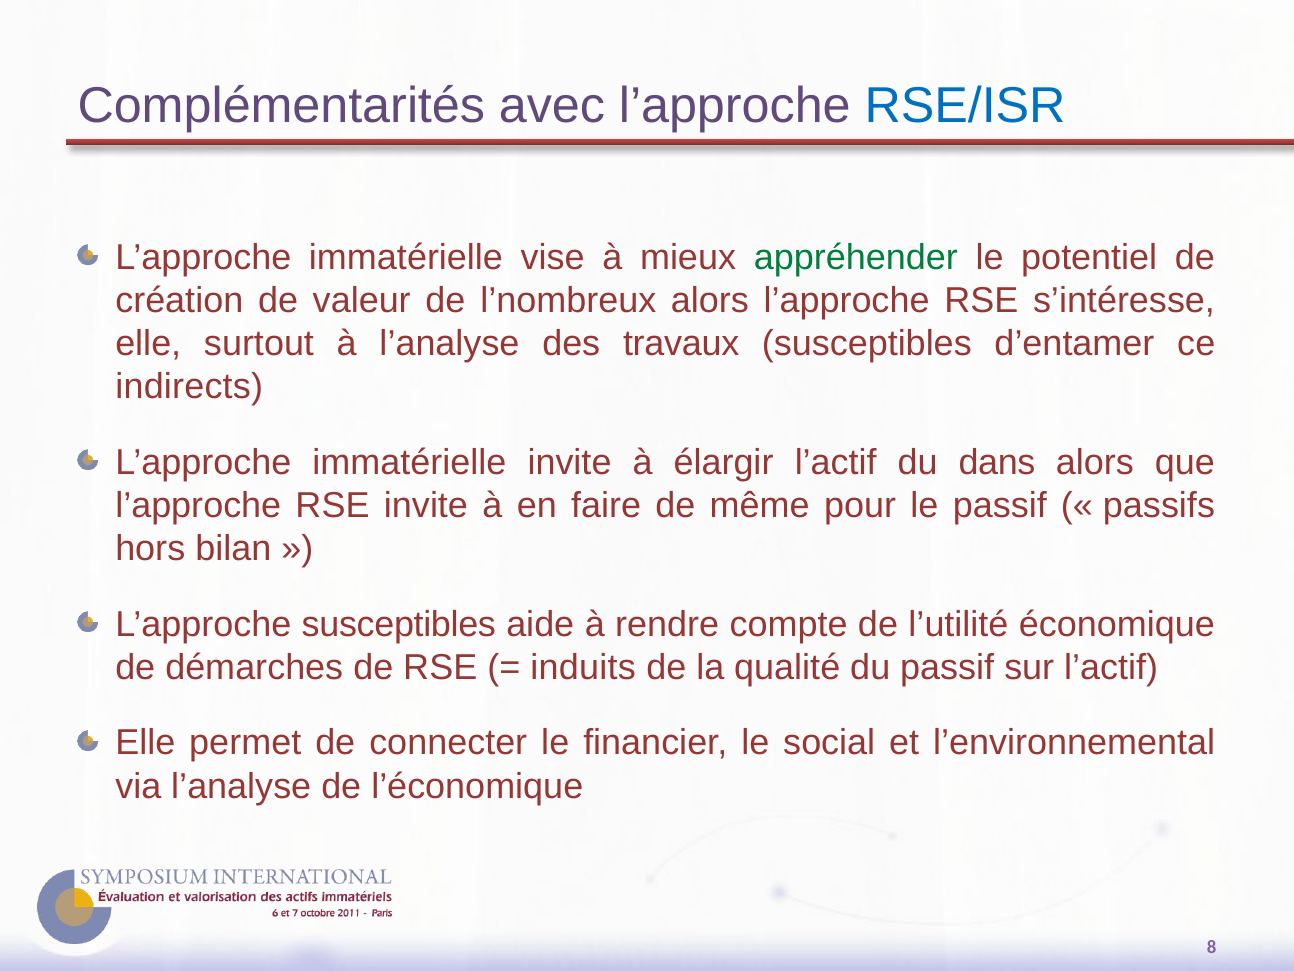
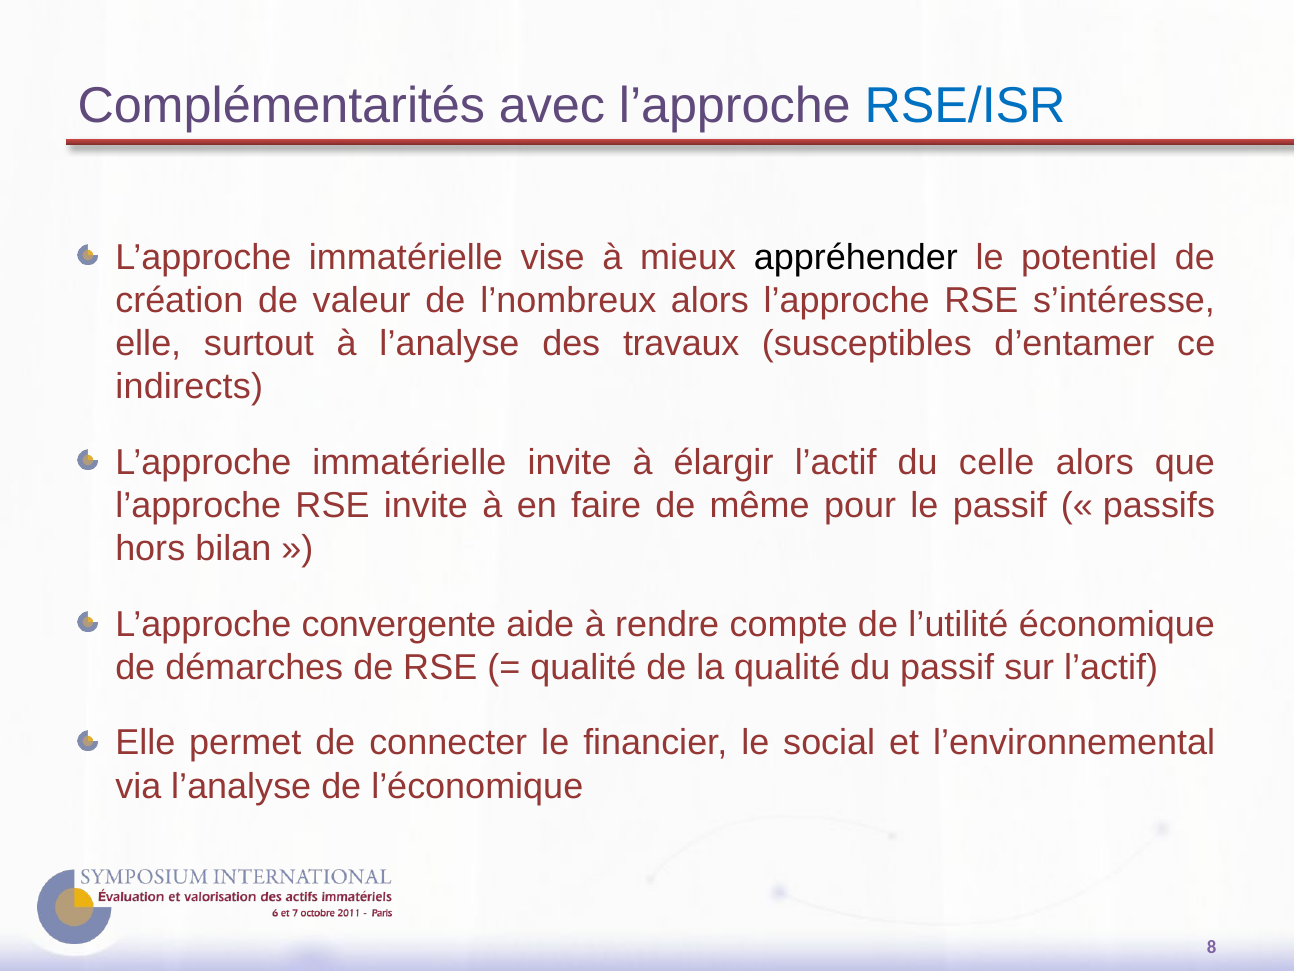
appréhender colour: green -> black (856, 257)
dans: dans -> celle (997, 462)
L’approche susceptibles: susceptibles -> convergente (399, 624)
induits: induits -> qualité (583, 667)
